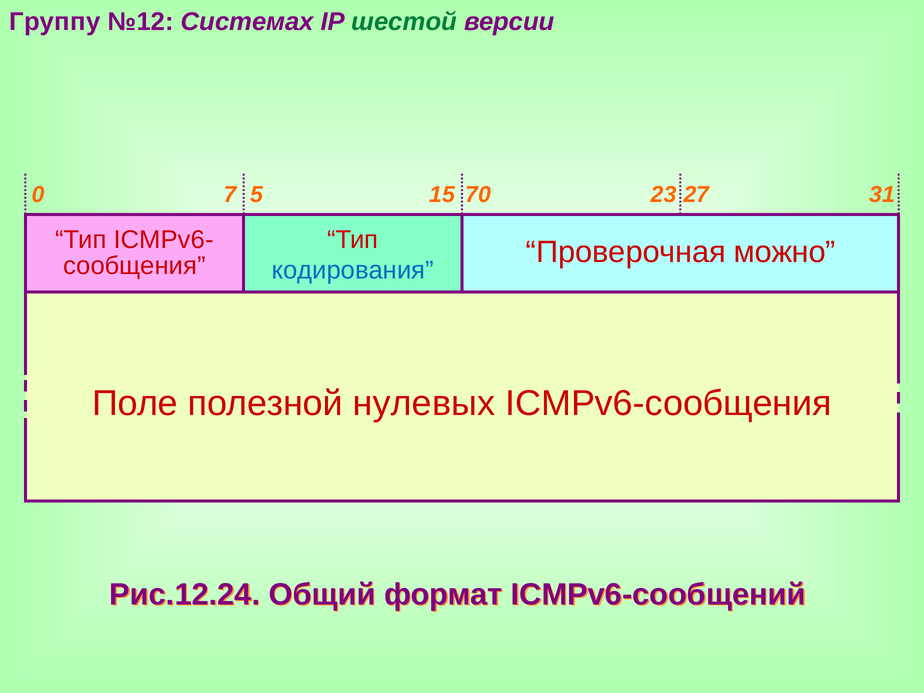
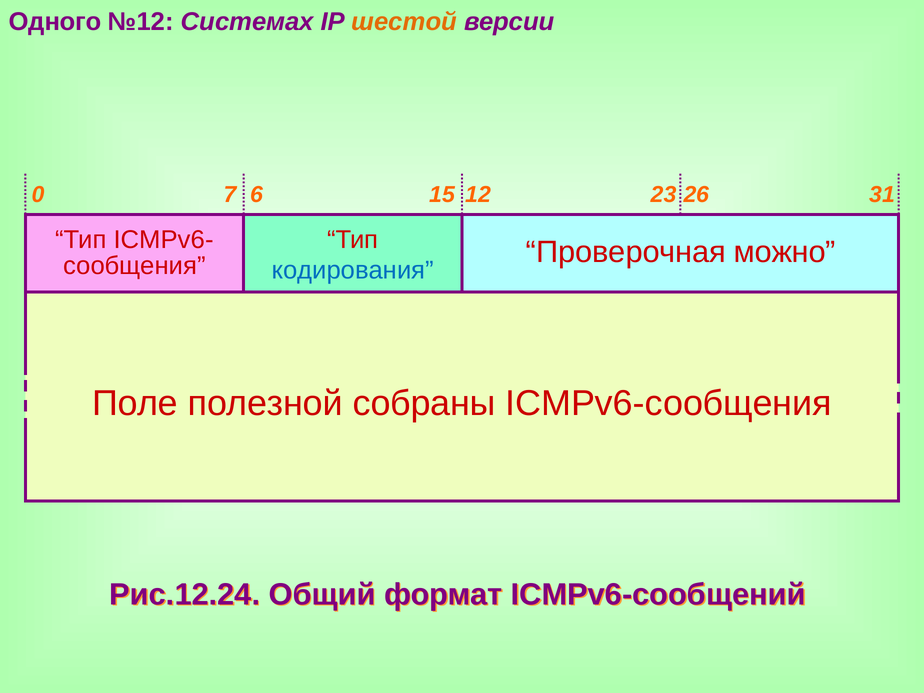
Группу: Группу -> Одного (55, 22)
шестой colour: green -> orange (404, 22)
5: 5 -> 6 (257, 195)
70: 70 -> 12 (478, 195)
27: 27 -> 26 (696, 195)
нулевых: нулевых -> собраны (424, 404)
